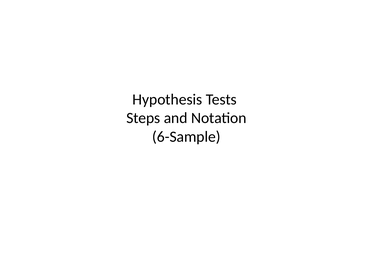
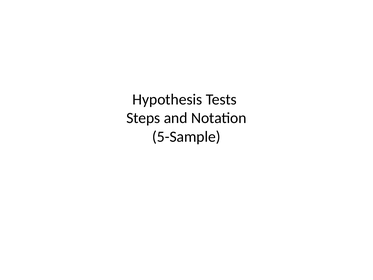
6-Sample: 6-Sample -> 5-Sample (186, 137)
